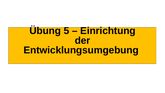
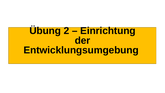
5: 5 -> 2 (66, 31)
